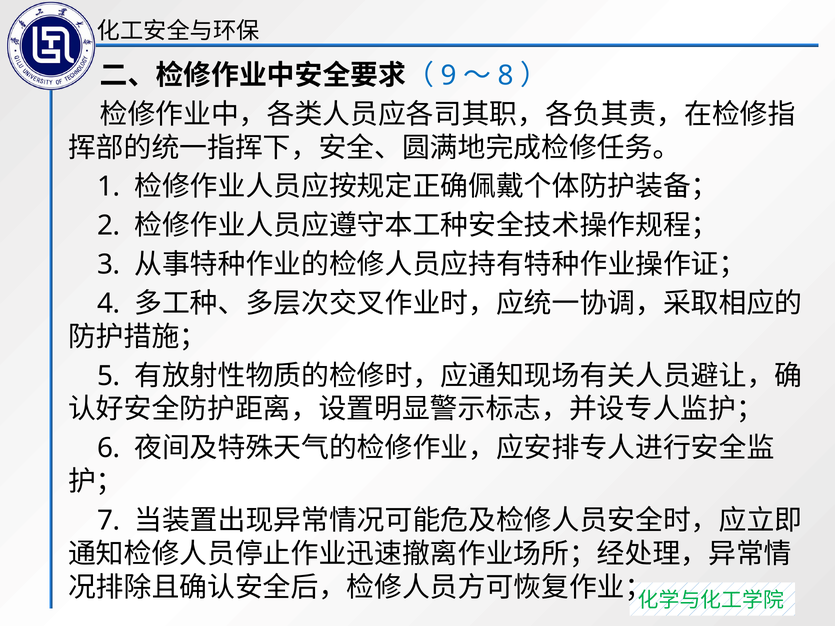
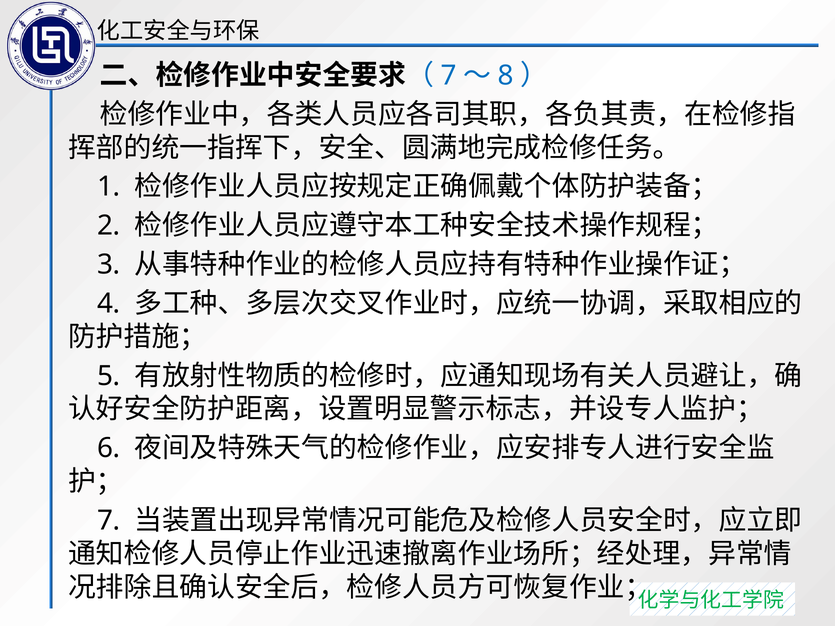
9: 9 -> 7 (449, 76)
